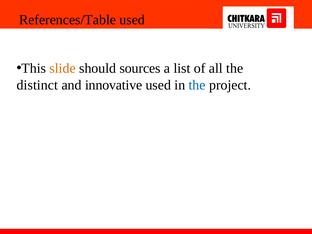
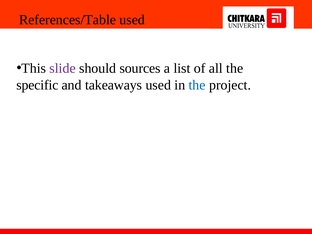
slide colour: orange -> purple (63, 68)
distinct: distinct -> specific (37, 85)
innovative: innovative -> takeaways (114, 85)
